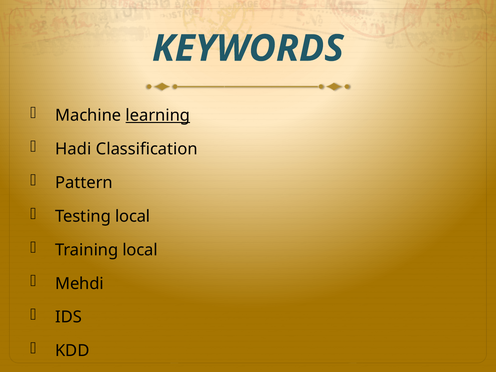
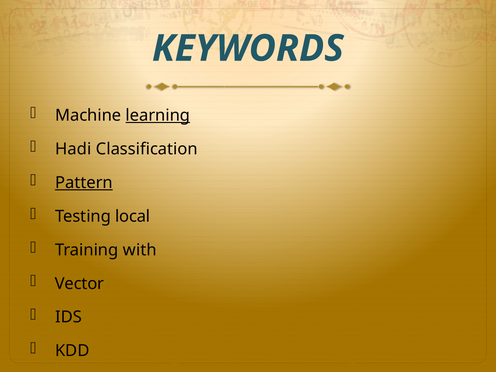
Pattern underline: none -> present (84, 183)
Training local: local -> with (140, 250)
Mehdi: Mehdi -> Vector (79, 284)
